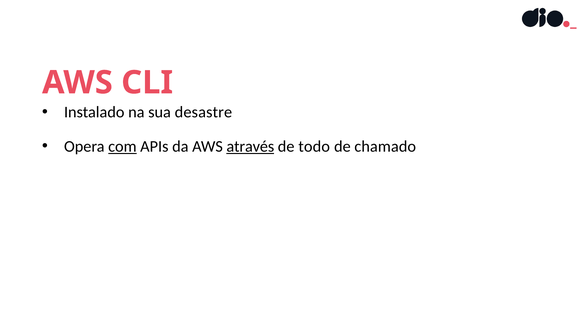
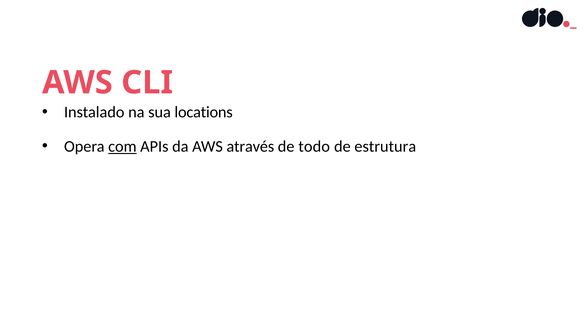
desastre: desastre -> locations (204, 112)
através underline: present -> none (250, 146)
chamado: chamado -> estrutura (385, 146)
